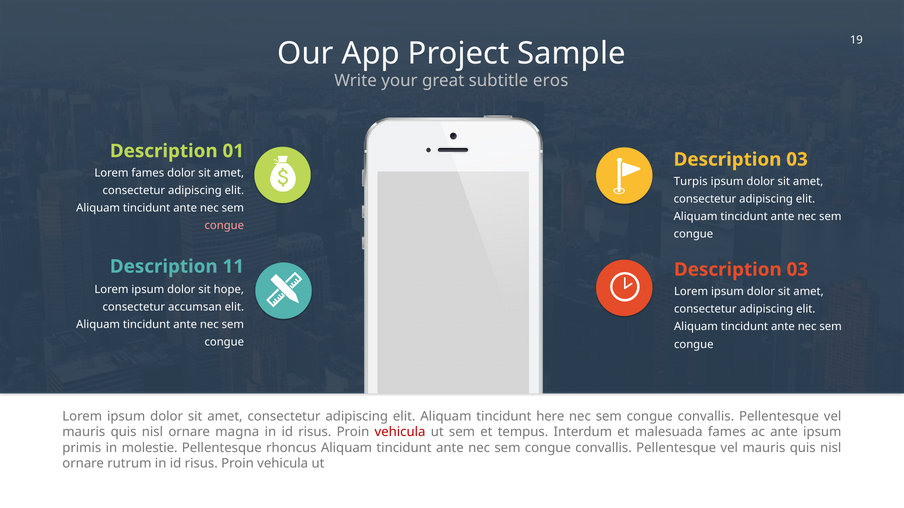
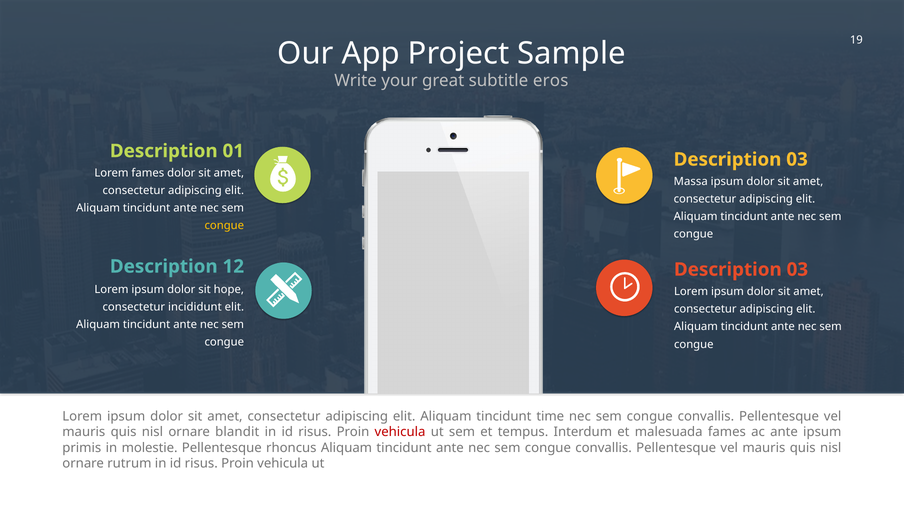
Turpis: Turpis -> Massa (691, 182)
congue colour: pink -> yellow (224, 226)
11: 11 -> 12 (233, 267)
accumsan: accumsan -> incididunt (195, 307)
here: here -> time (550, 417)
magna: magna -> blandit (237, 432)
